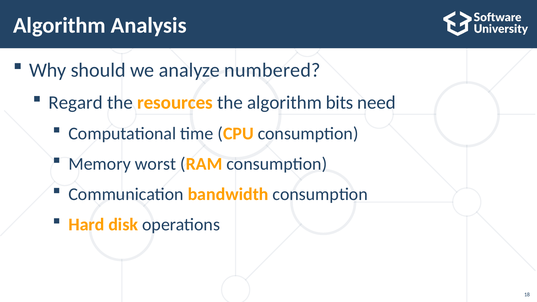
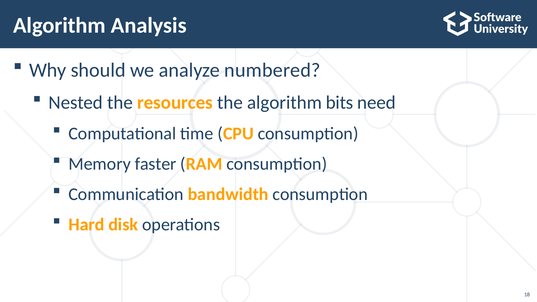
Regard: Regard -> Nested (76, 103)
worst: worst -> faster (156, 164)
